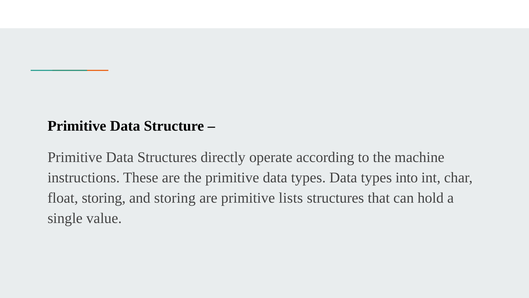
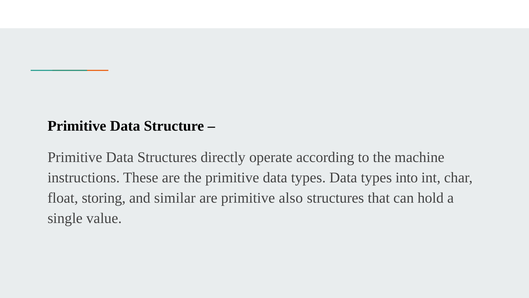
and storing: storing -> similar (175, 198)
lists: lists -> also (291, 198)
